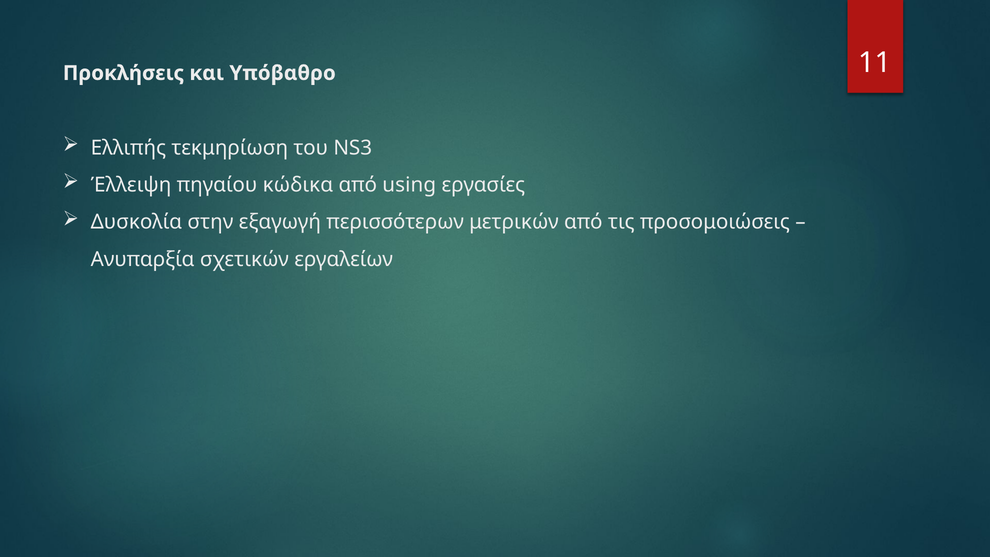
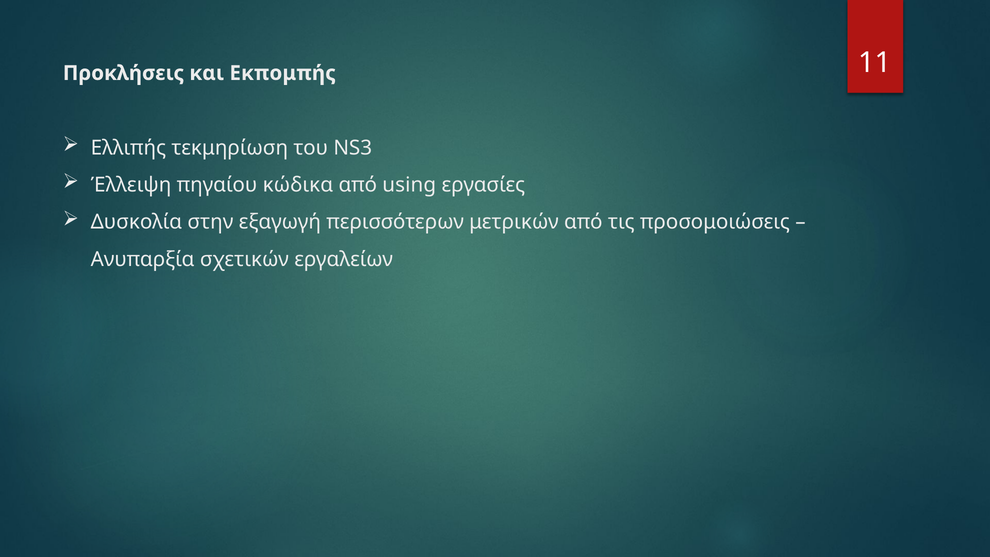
Υπόβαθρο: Υπόβαθρο -> Εκπομπής (283, 73)
